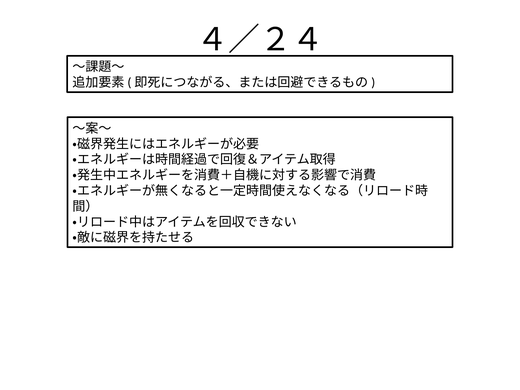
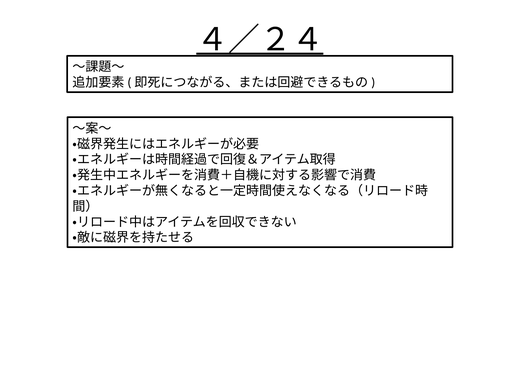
４／２４ underline: none -> present (260, 40)
